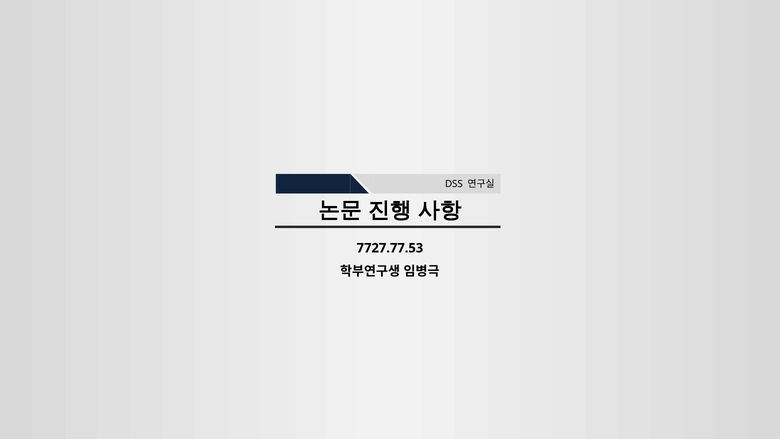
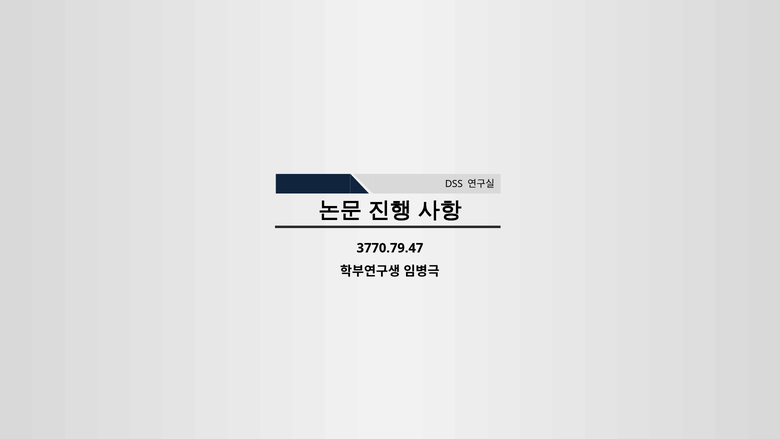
7727.77.53: 7727.77.53 -> 3770.79.47 (390, 248)
